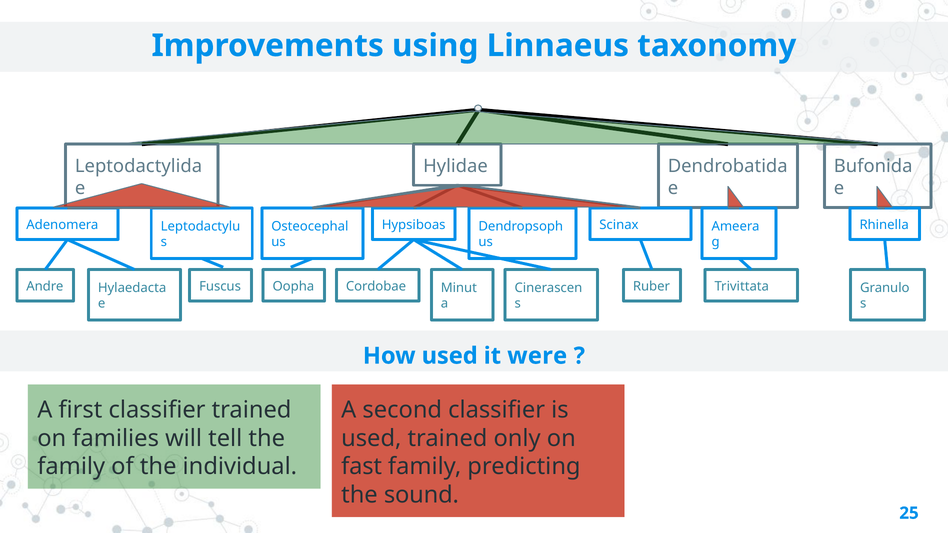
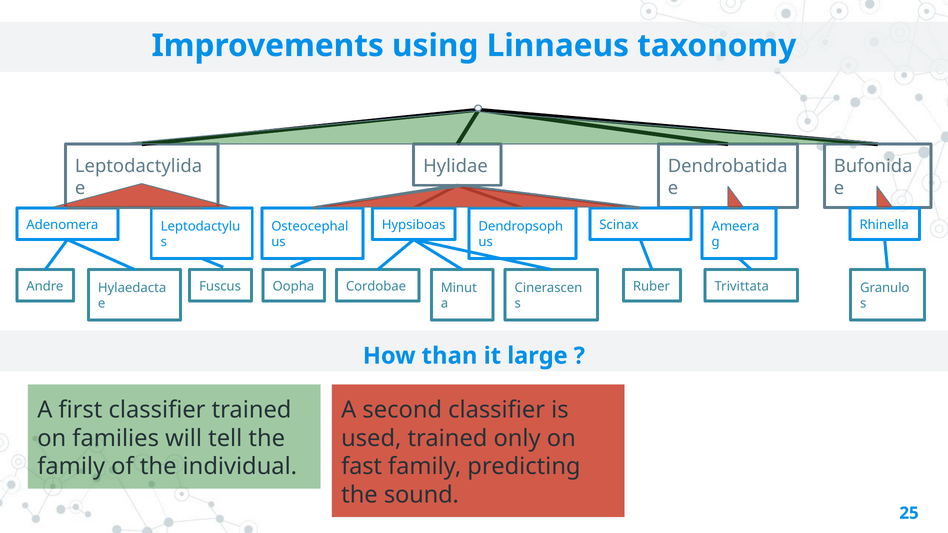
How used: used -> than (450, 356)
were: were -> large (537, 356)
